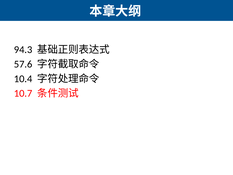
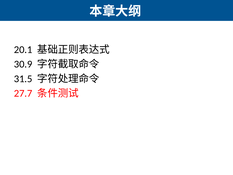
94.3: 94.3 -> 20.1 (23, 50)
57.6: 57.6 -> 30.9 (23, 64)
10.4: 10.4 -> 31.5 (23, 79)
10.7: 10.7 -> 27.7 (23, 93)
